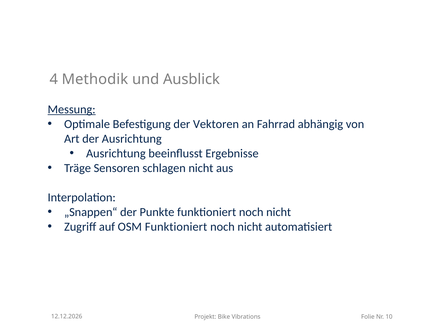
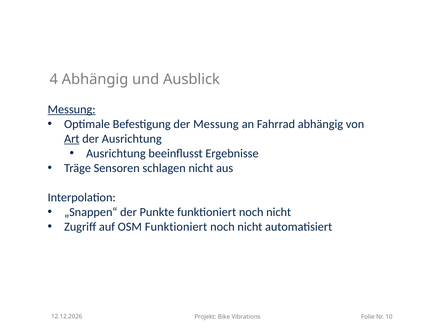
4 Methodik: Methodik -> Abhängig (95, 79)
der Vektoren: Vektoren -> Messung (216, 124)
Art underline: none -> present (72, 139)
